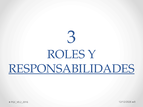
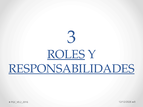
ROLES underline: none -> present (66, 54)
